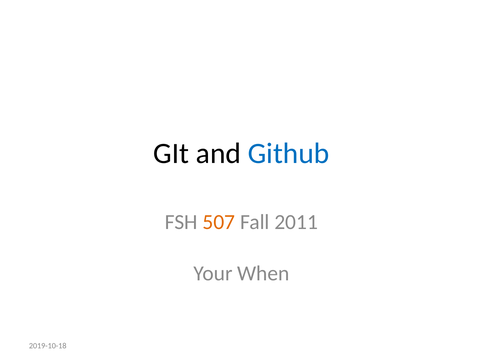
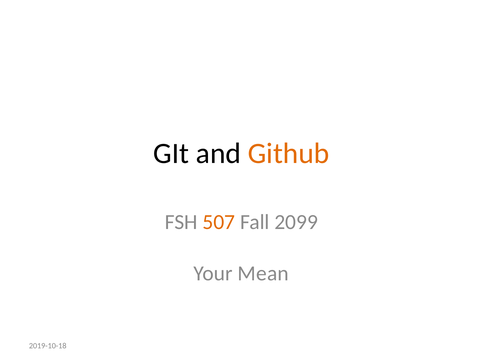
Github colour: blue -> orange (289, 153)
2011: 2011 -> 2099 (296, 222)
When: When -> Mean (263, 274)
